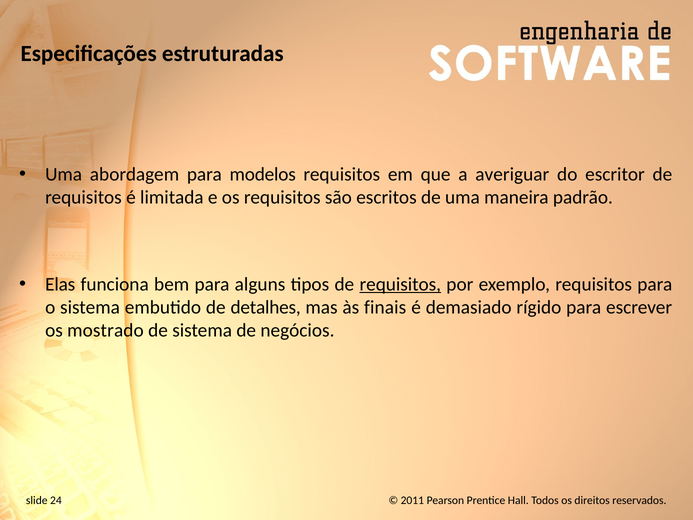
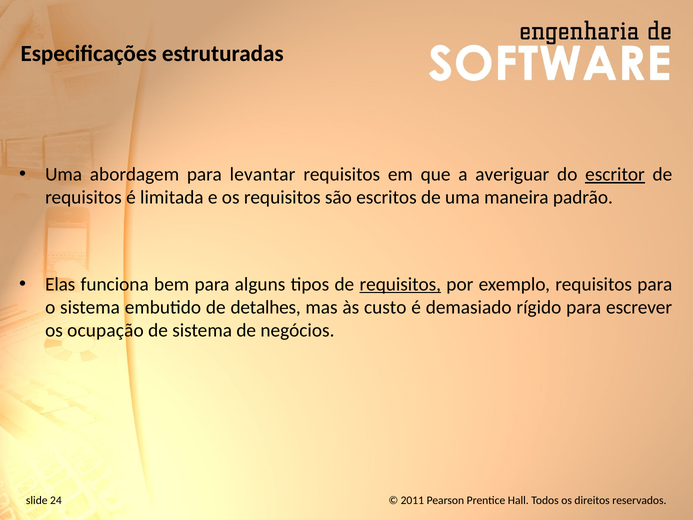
modelos: modelos -> levantar (263, 174)
escritor underline: none -> present (615, 174)
finais: finais -> custo (385, 307)
mostrado: mostrado -> ocupação (105, 330)
